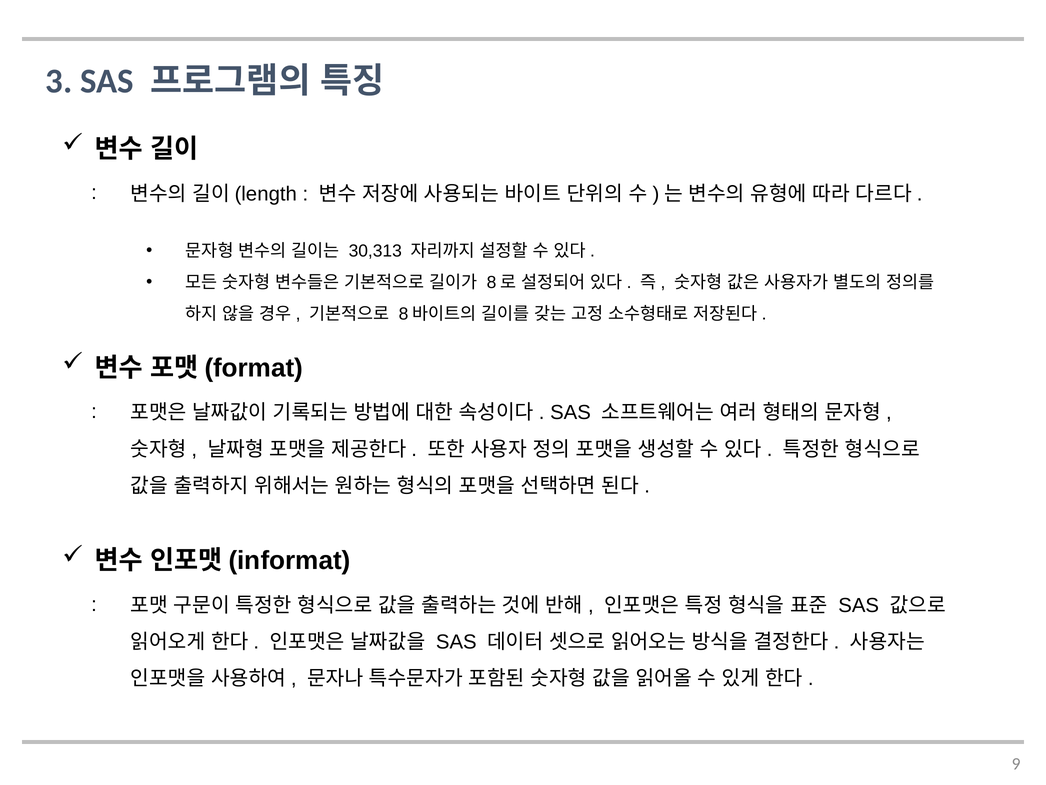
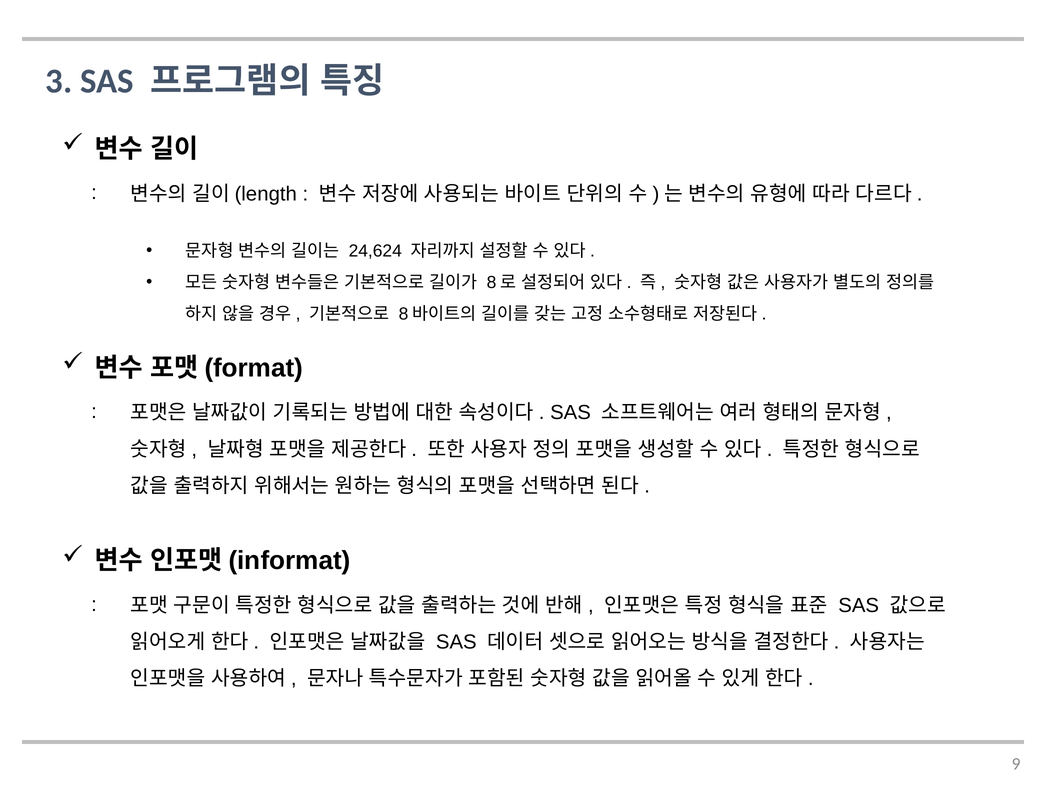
30,313: 30,313 -> 24,624 (375, 251)
